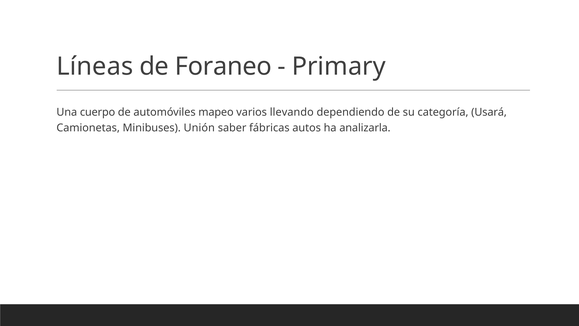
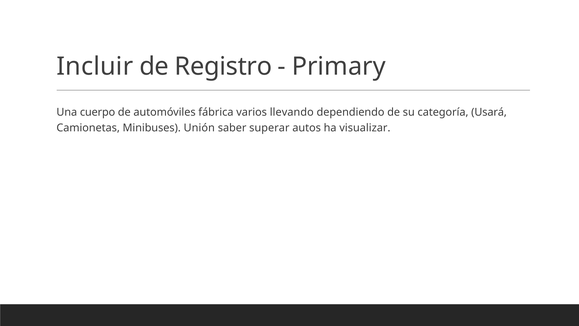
Líneas: Líneas -> Incluir (95, 66)
Foraneo: Foraneo -> Registro (223, 66)
mapeo: mapeo -> fábrica (216, 112)
fábricas: fábricas -> superar (269, 128)
analizarla: analizarla -> visualizar (365, 128)
